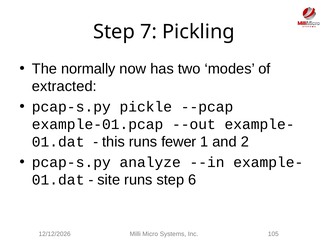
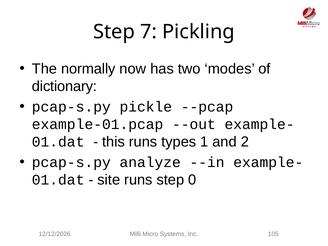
extracted: extracted -> dictionary (64, 86)
fewer: fewer -> types (179, 142)
6: 6 -> 0 (192, 180)
